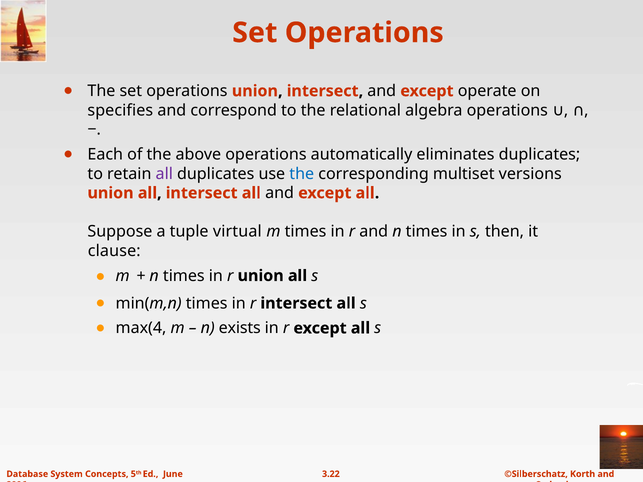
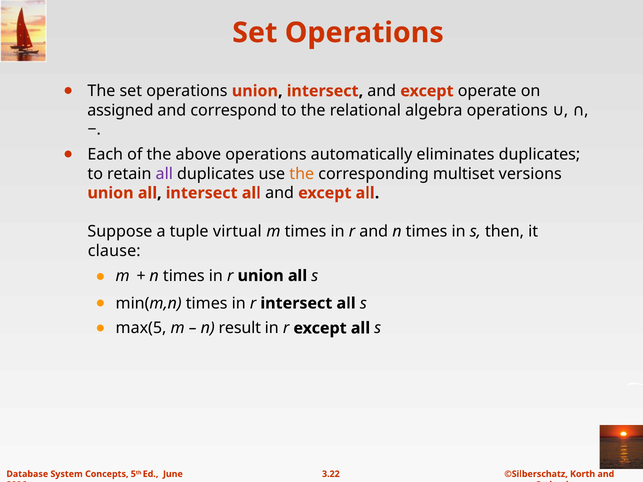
specifies: specifies -> assigned (120, 110)
the colour: blue -> orange (302, 174)
max(4: max(4 -> max(5 (141, 328)
exists: exists -> result (240, 328)
